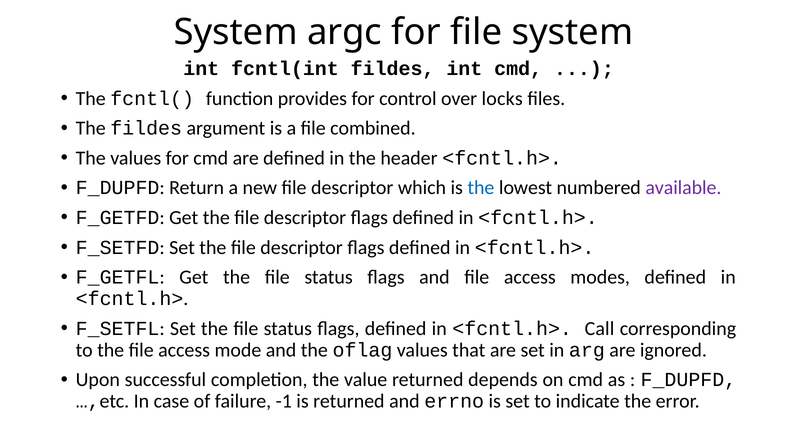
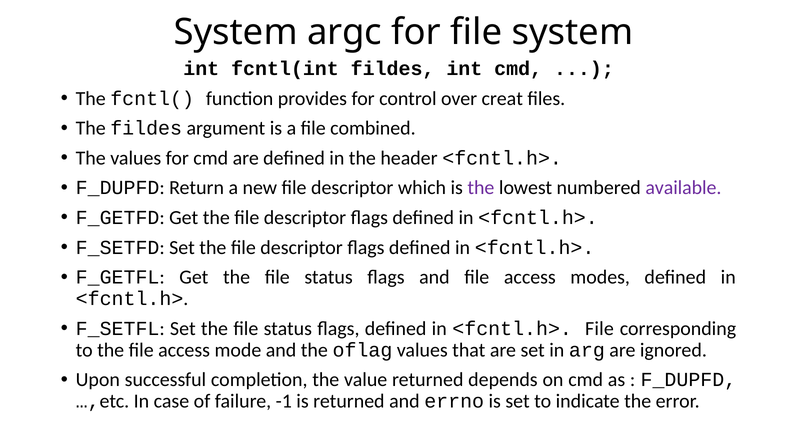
locks: locks -> creat (502, 99)
the colour: blue -> purple (481, 188)
<fcntl.h> Call: Call -> File (599, 329)
